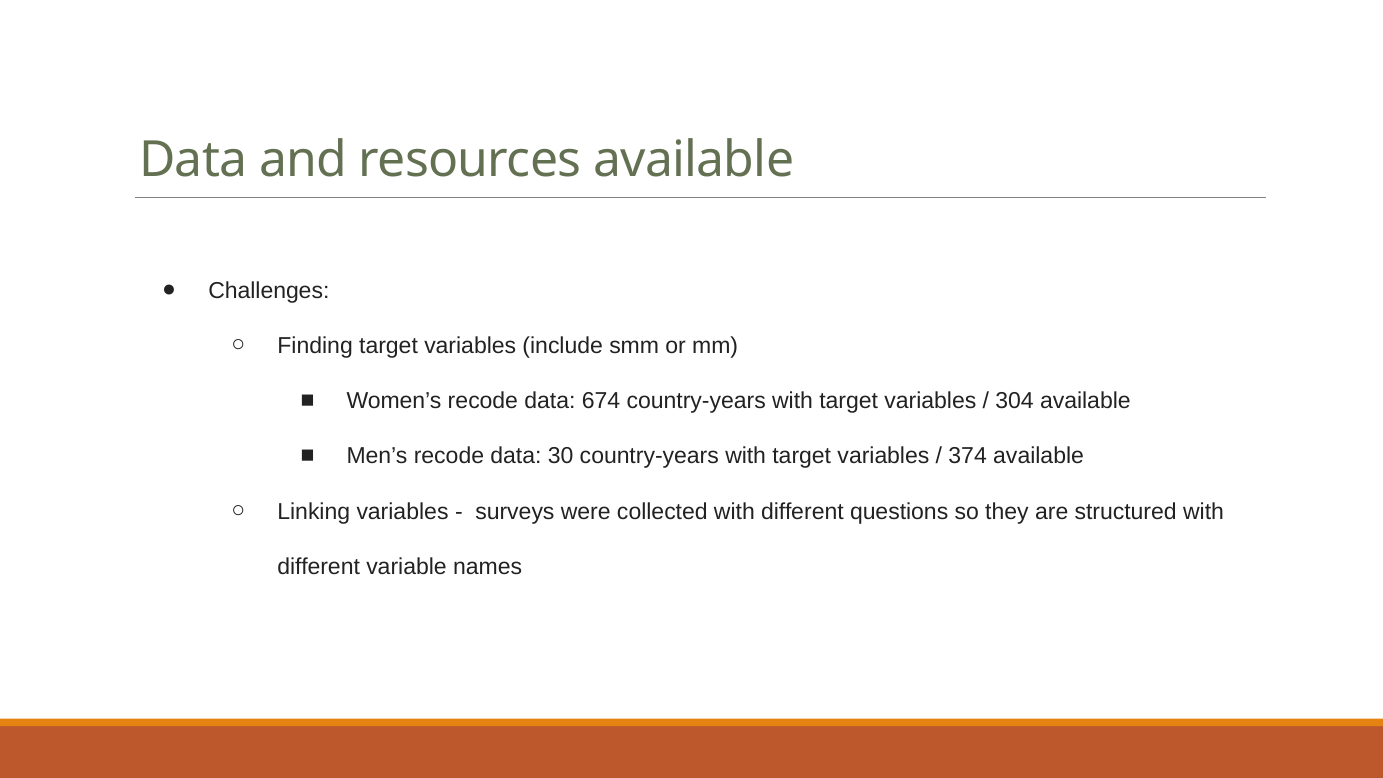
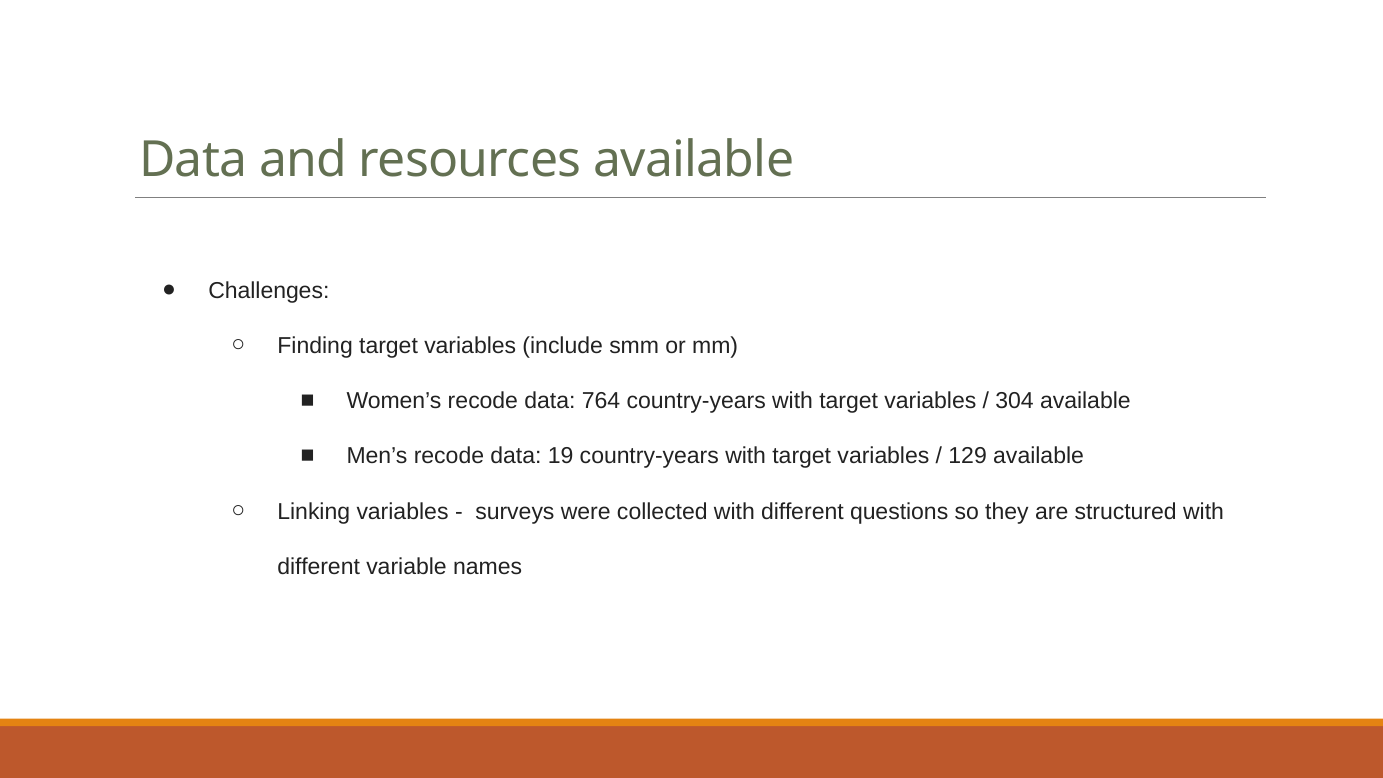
674: 674 -> 764 (601, 401)
30: 30 -> 19 (561, 456)
374: 374 -> 129 (968, 456)
